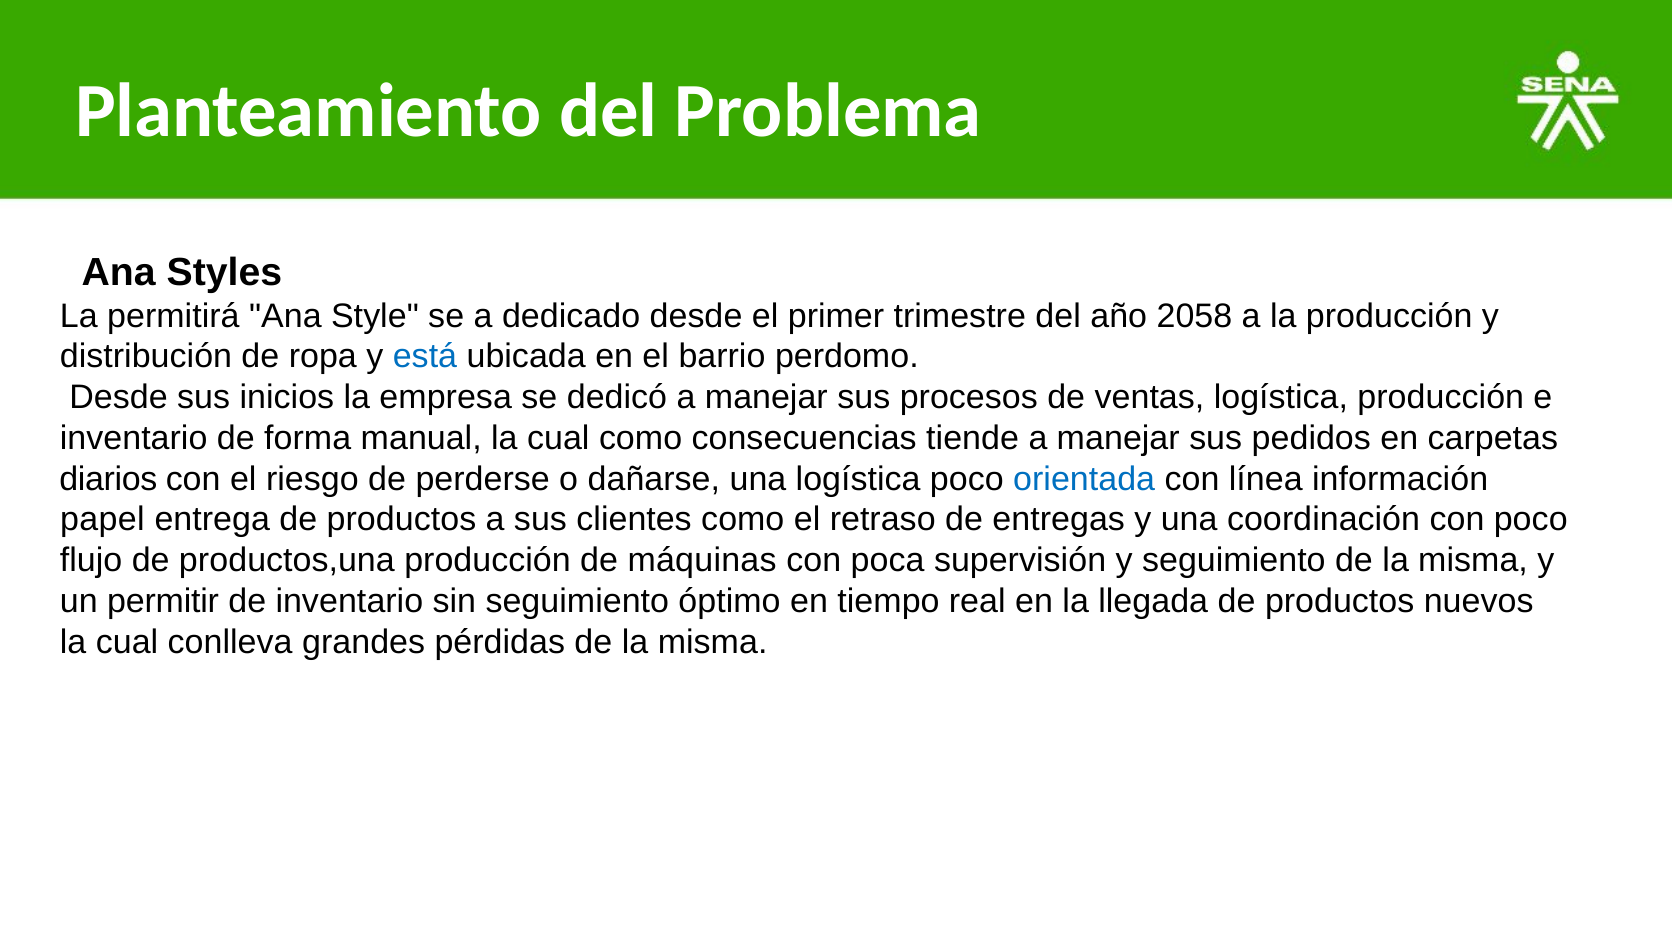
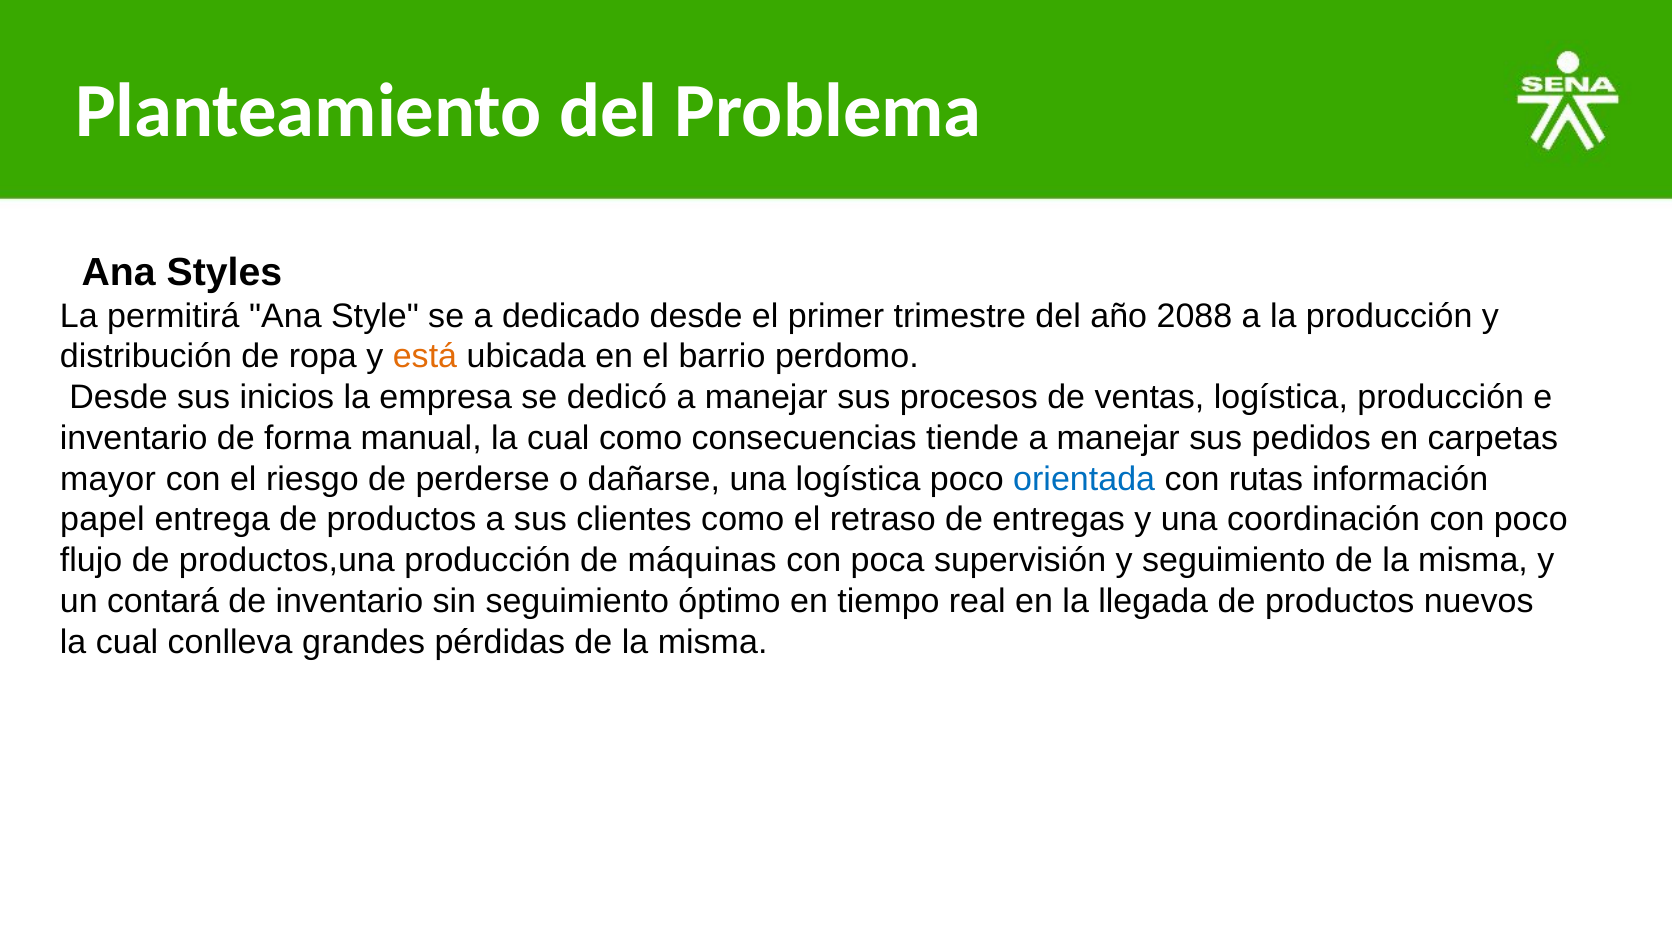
2058: 2058 -> 2088 (1194, 316)
está colour: blue -> orange (425, 357)
diarios: diarios -> mayor (108, 479)
línea: línea -> rutas (1266, 479)
permitir: permitir -> contará (163, 601)
